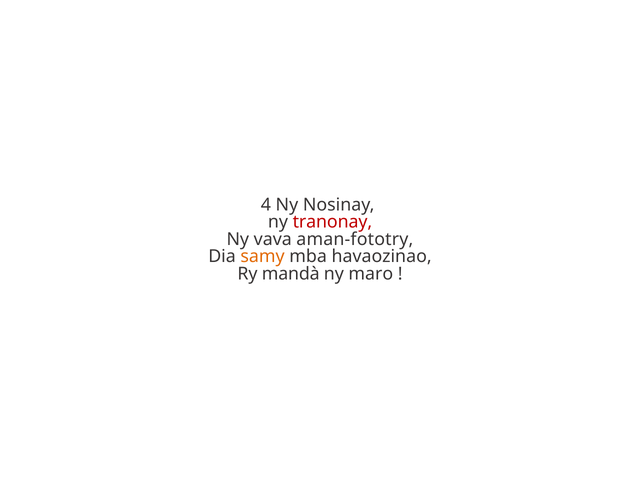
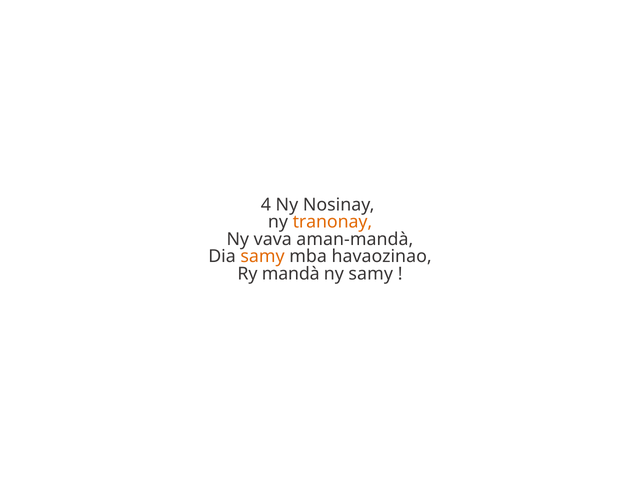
tranonay colour: red -> orange (332, 222)
aman-fototry: aman-fototry -> aman-mandà (355, 239)
ny maro: maro -> samy (371, 274)
